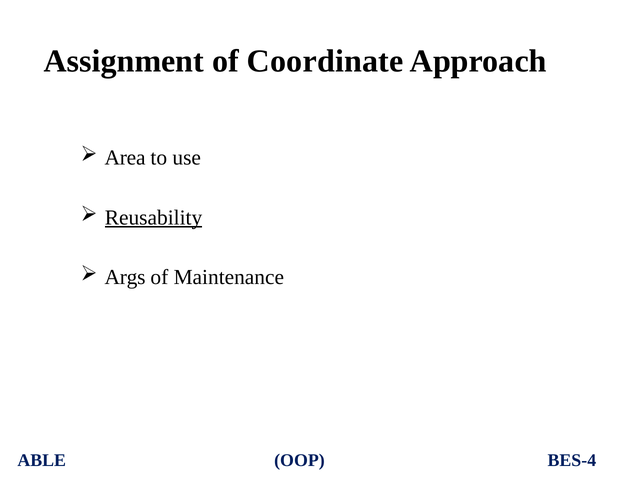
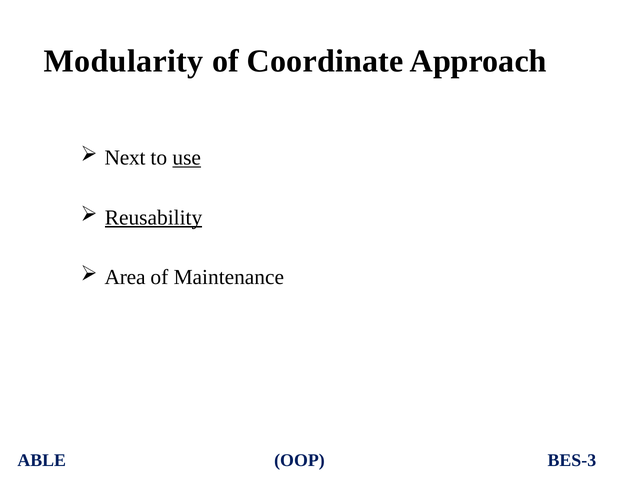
Assignment: Assignment -> Modularity (124, 61)
Area: Area -> Next (125, 158)
use underline: none -> present (187, 158)
Args: Args -> Area (125, 278)
BES-4: BES-4 -> BES-3 (572, 461)
